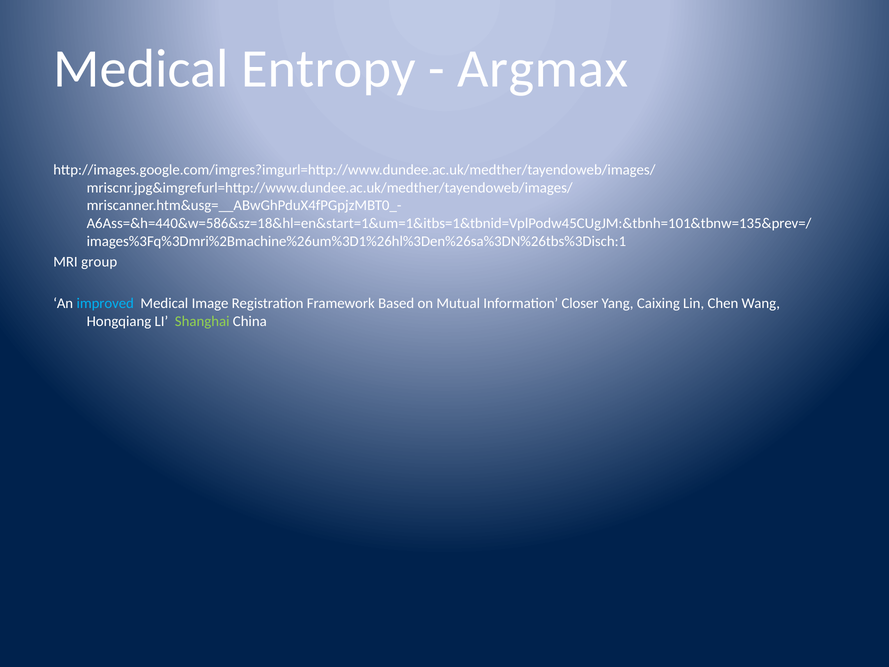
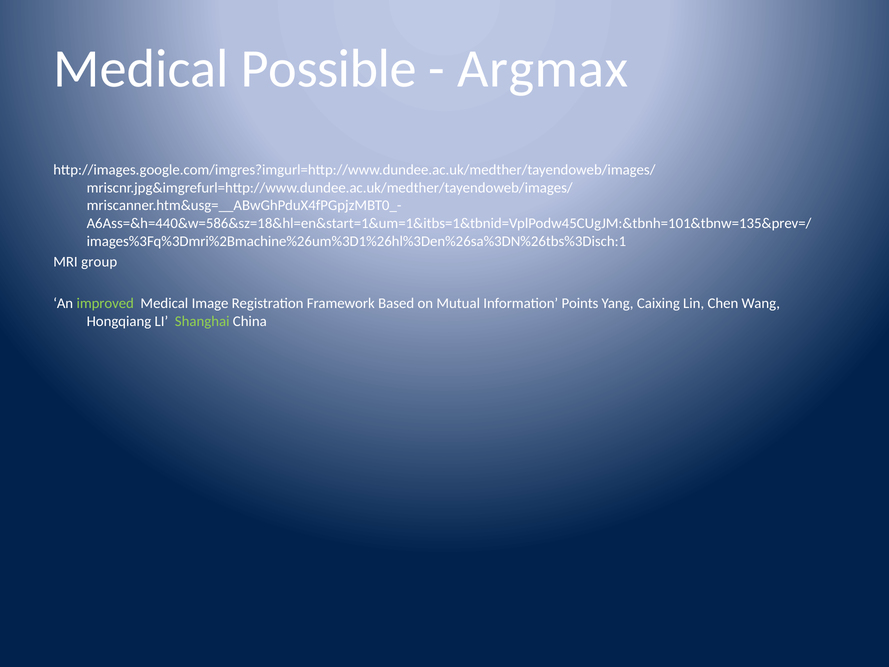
Entropy: Entropy -> Possible (329, 69)
improved colour: light blue -> light green (105, 303)
Closer: Closer -> Points (580, 303)
